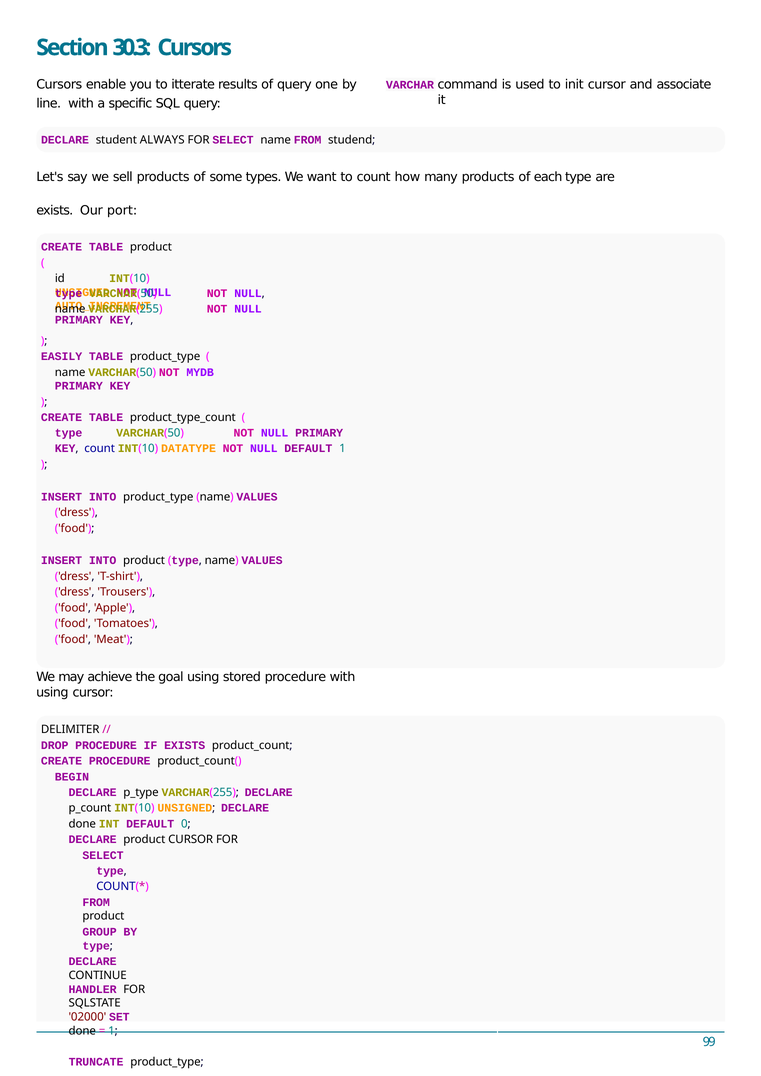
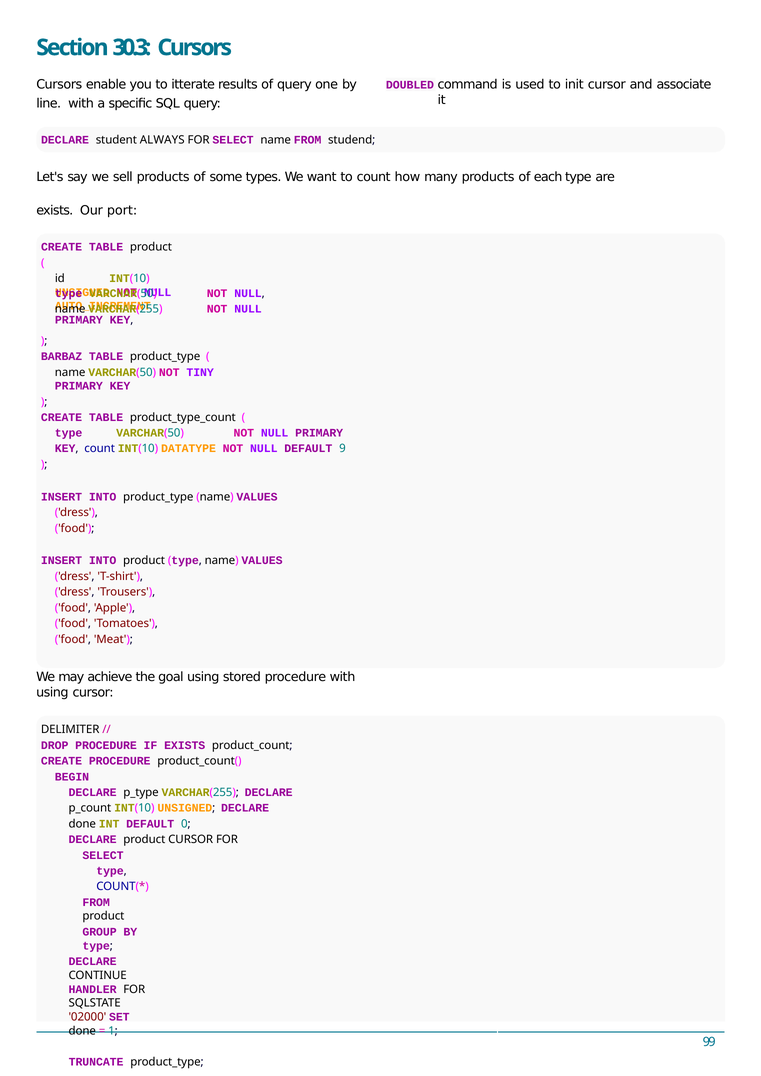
VARCHAR: VARCHAR -> DOUBLED (410, 85)
EASILY: EASILY -> BARBAZ (62, 357)
MYDB: MYDB -> TINY (200, 373)
DEFAULT 1: 1 -> 9 (343, 449)
